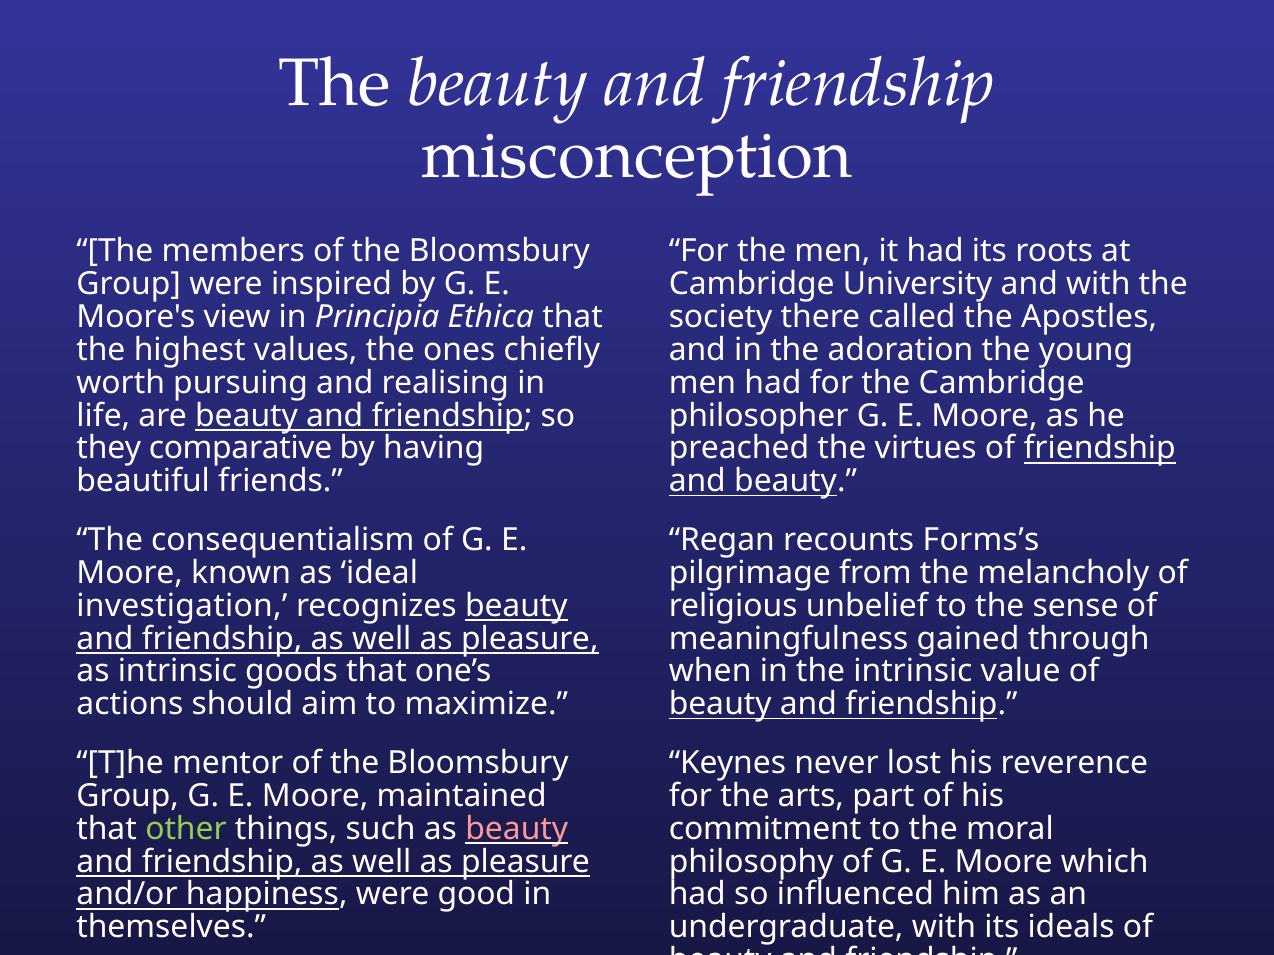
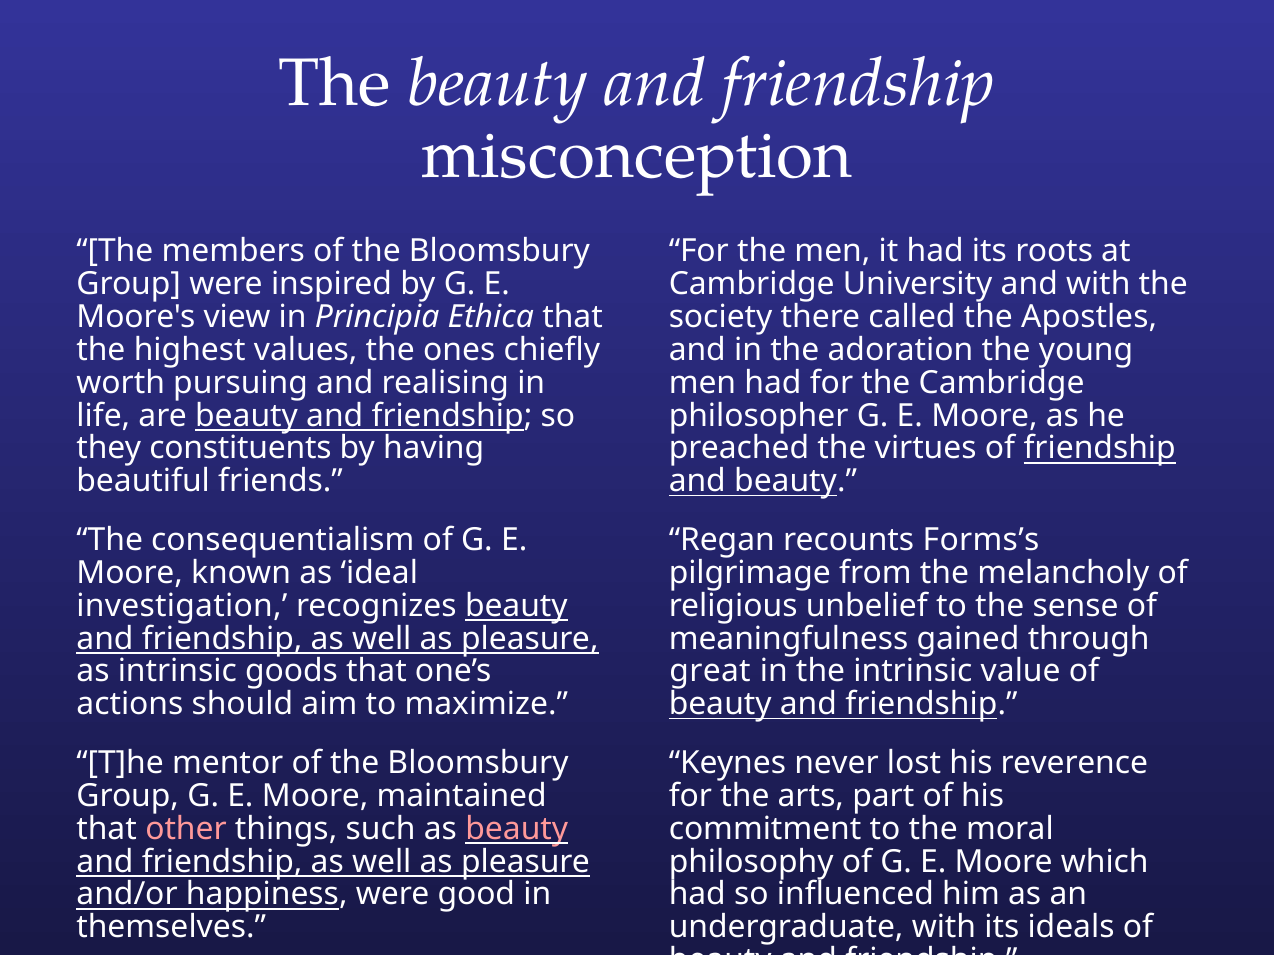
comparative: comparative -> constituents (240, 449)
when: when -> great (710, 672)
other colour: light green -> pink (186, 829)
